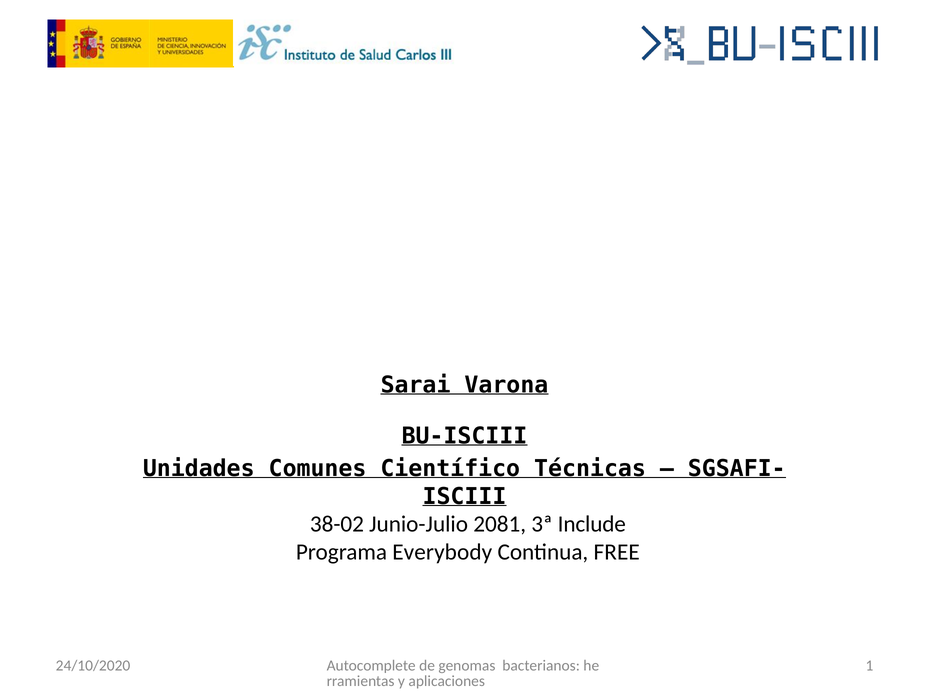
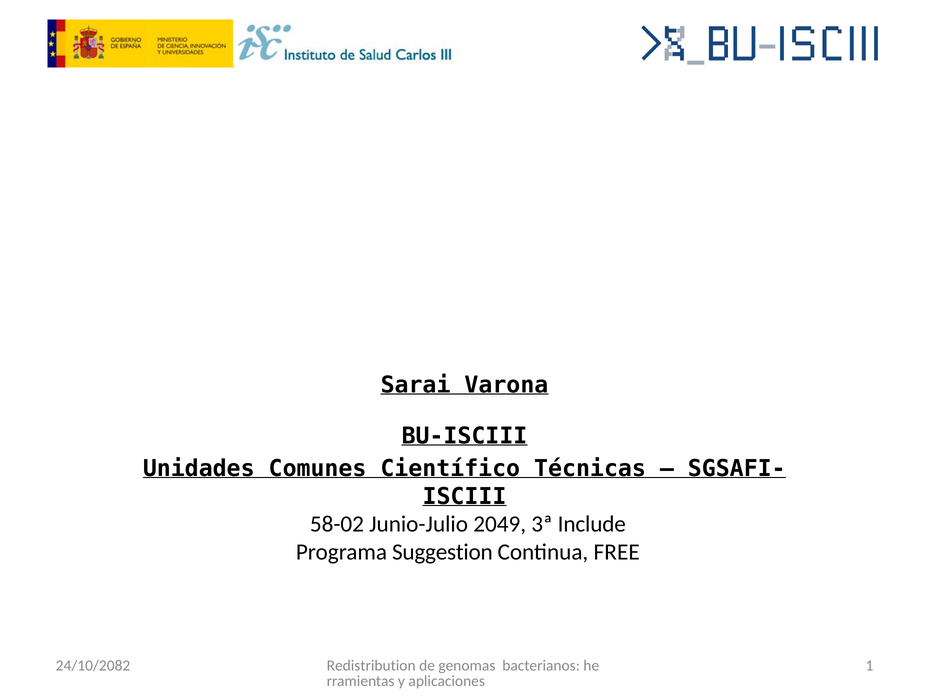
38-02: 38-02 -> 58-02 (337, 524)
2081: 2081 -> 2049 (500, 524)
Everybody: Everybody -> Suggestion (442, 552)
Autocomplete: Autocomplete -> Redistribution (371, 665)
24/10/2020: 24/10/2020 -> 24/10/2082 (93, 665)
